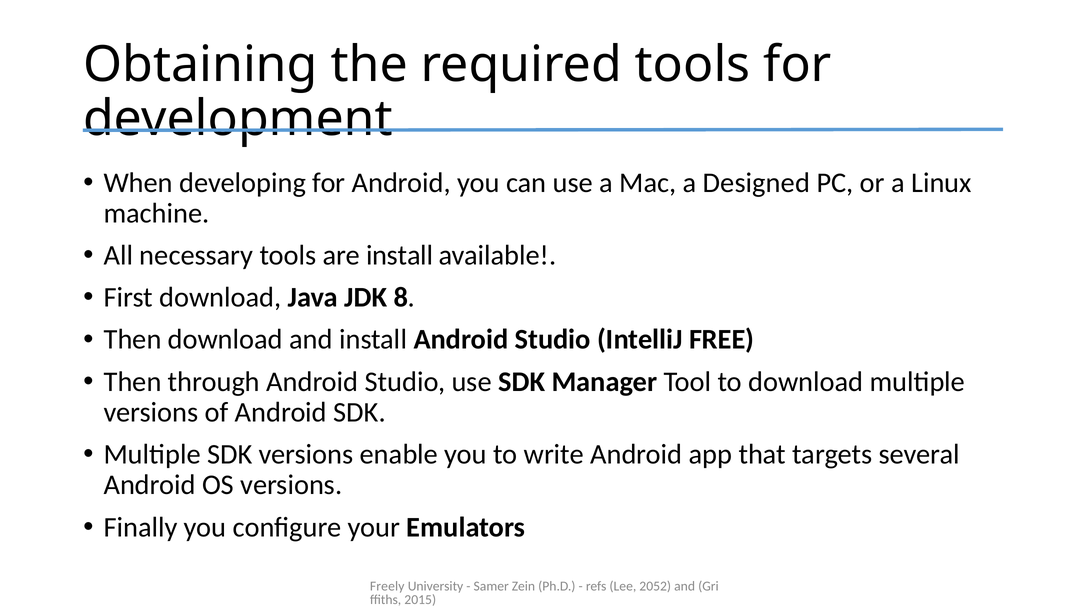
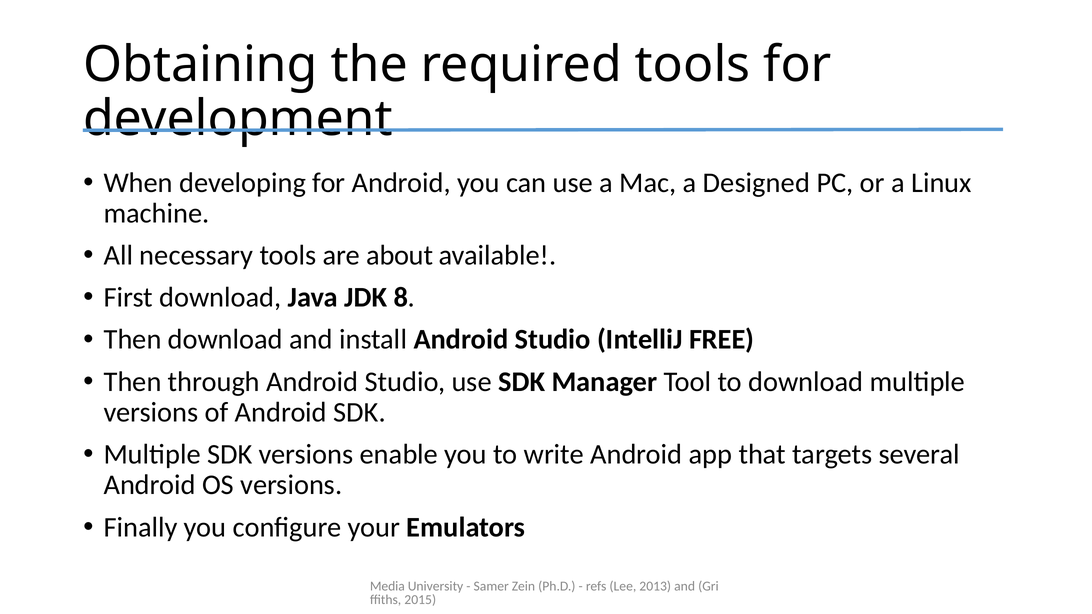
are install: install -> about (400, 256)
Freely: Freely -> Media (387, 586)
2052: 2052 -> 2013 (655, 586)
